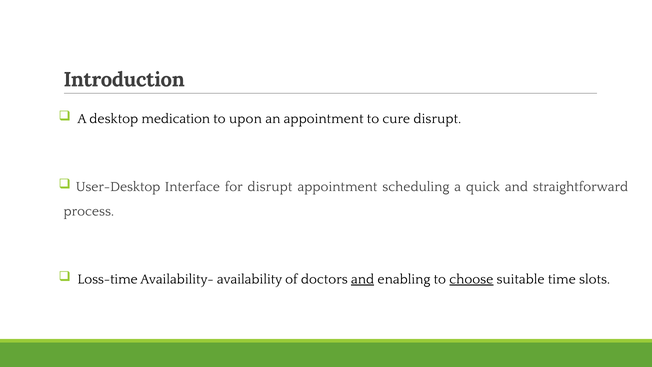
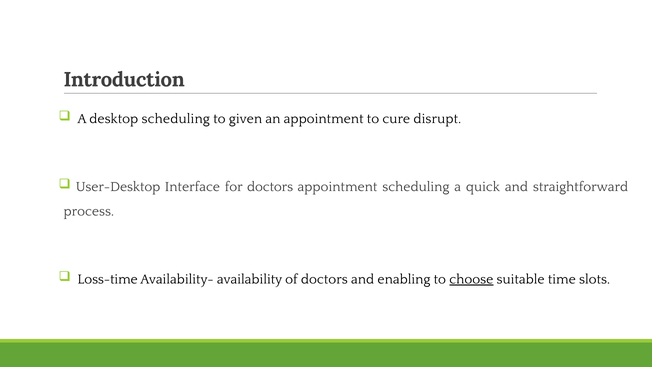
desktop medication: medication -> scheduling (176, 118)
upon: upon -> given (246, 118)
for disrupt: disrupt -> doctors (270, 186)
and underline: present -> none (363, 279)
